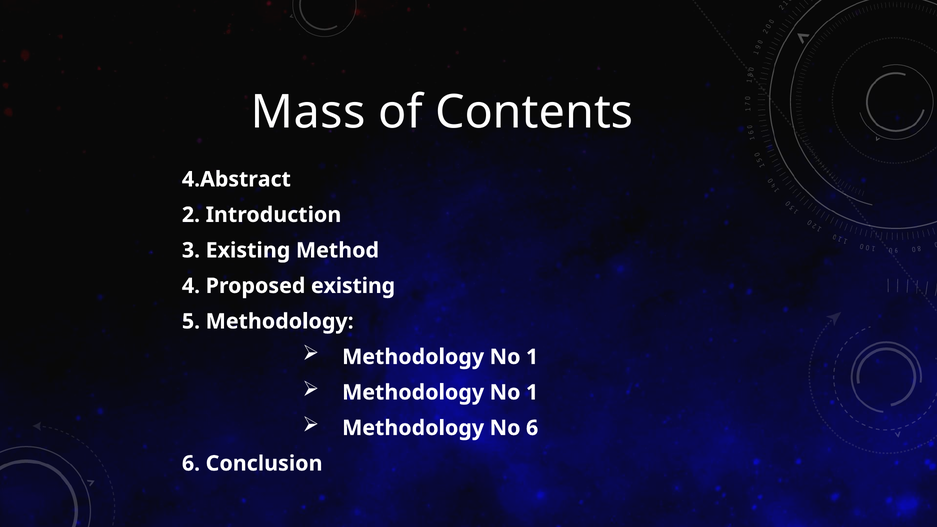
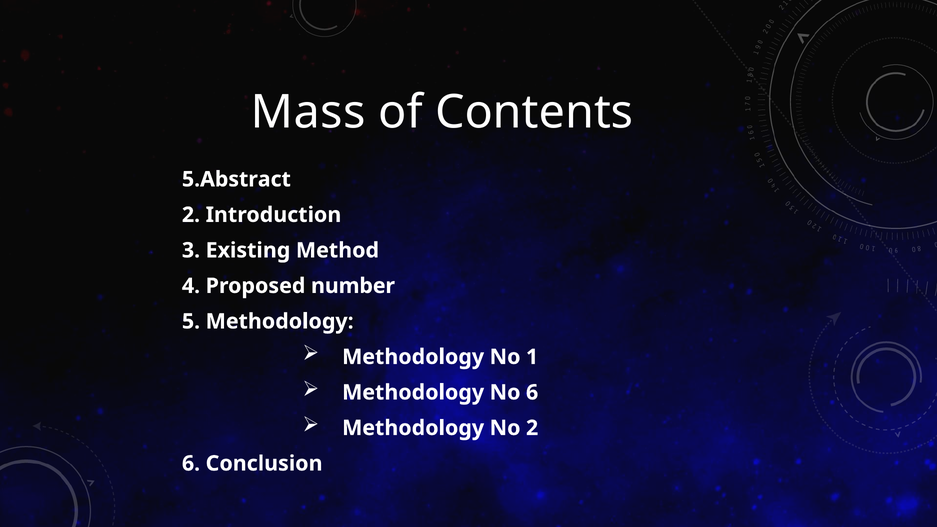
4.Abstract: 4.Abstract -> 5.Abstract (236, 179)
Proposed existing: existing -> number (353, 286)
1: 1 -> 6 (532, 393)
No 6: 6 -> 2 (532, 428)
